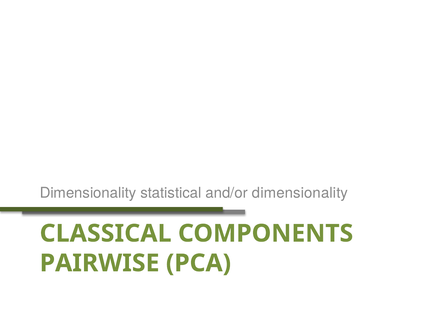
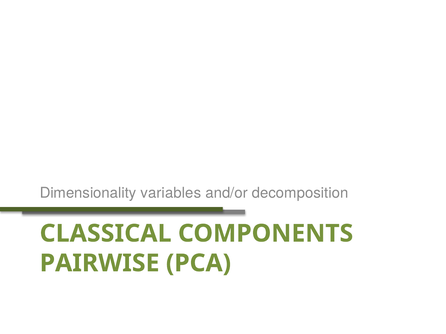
statistical: statistical -> variables (171, 193)
and/or dimensionality: dimensionality -> decomposition (300, 193)
